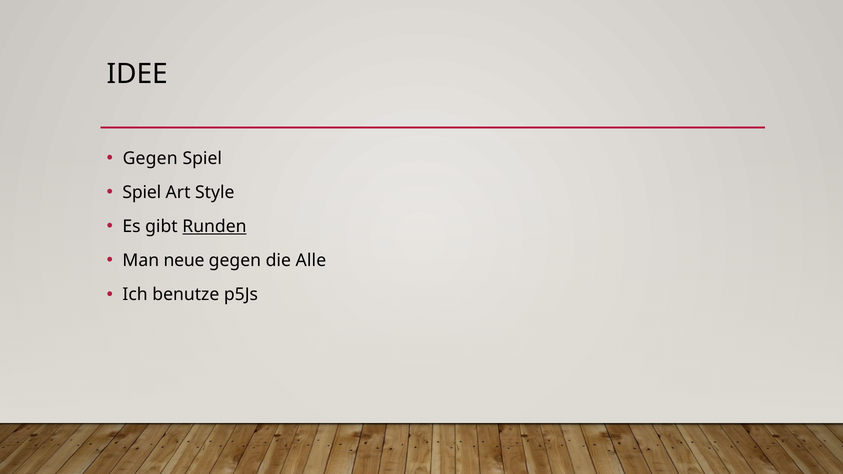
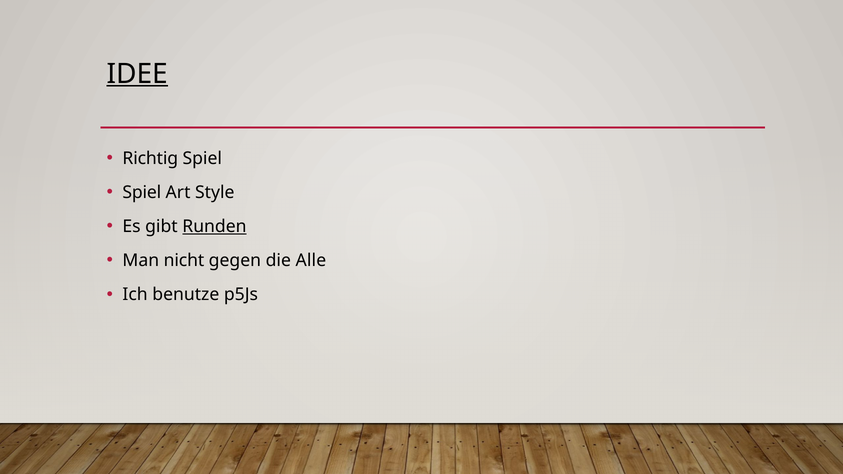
IDEE underline: none -> present (137, 74)
Gegen: Gegen -> Richtig (150, 159)
neue: neue -> nicht (184, 261)
